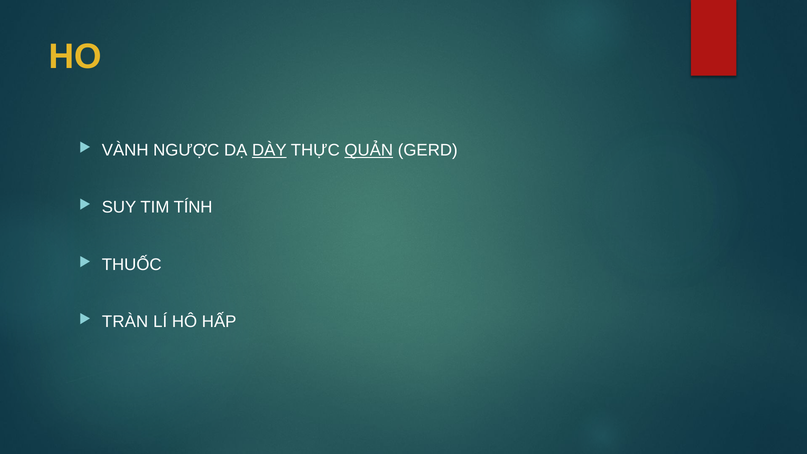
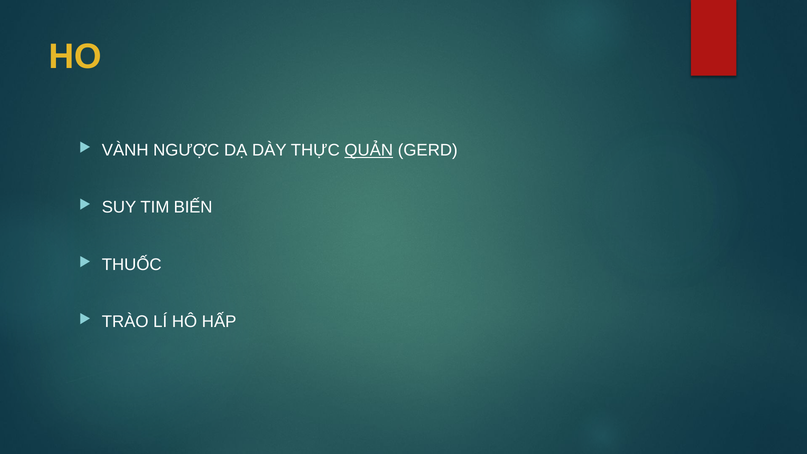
DÀY underline: present -> none (269, 150)
TÍNH: TÍNH -> BIẾN (193, 207)
TRÀN: TRÀN -> TRÀO (125, 322)
